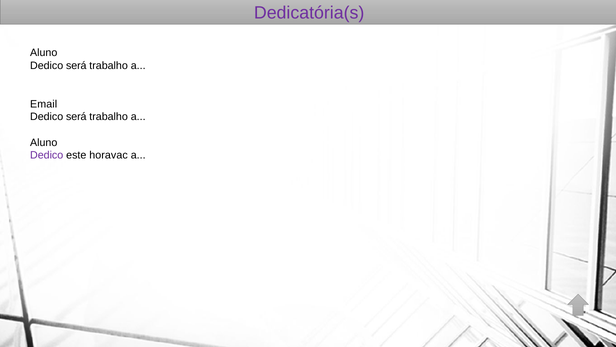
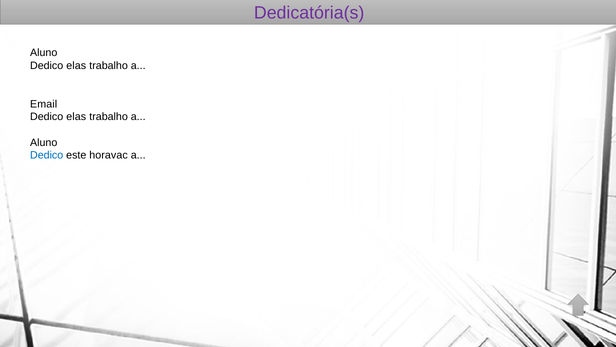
será: será -> elas (76, 66)
será: será -> elas (76, 117)
Dedico colour: purple -> blue (47, 155)
